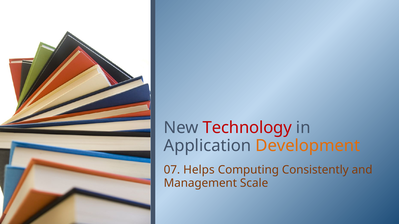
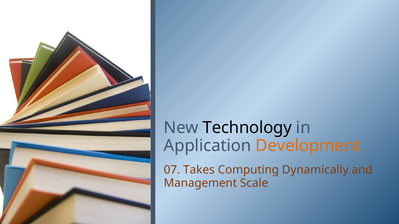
Technology colour: red -> black (247, 128)
Helps: Helps -> Takes (199, 170)
Consistently: Consistently -> Dynamically (315, 170)
